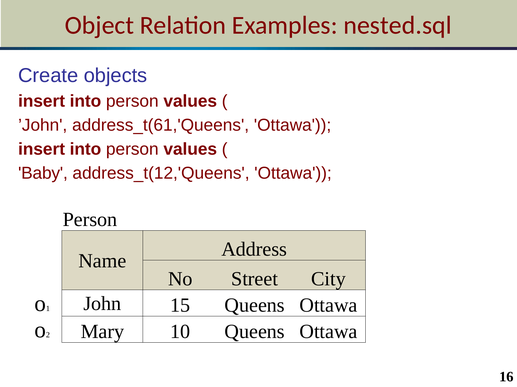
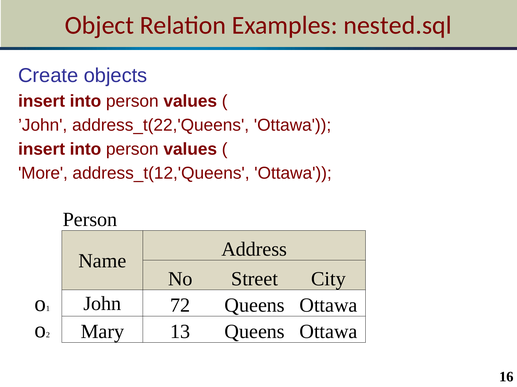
address_t(61,'Queens: address_t(61,'Queens -> address_t(22,'Queens (161, 125)
Baby: Baby -> More (43, 174)
15: 15 -> 72 (180, 306)
10: 10 -> 13 (180, 332)
